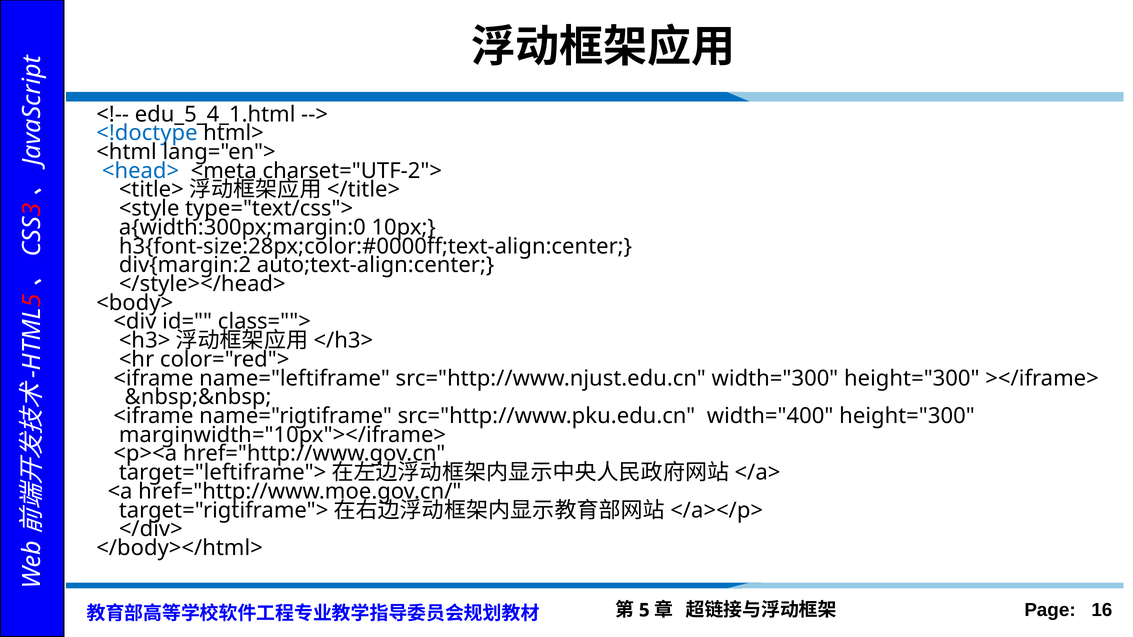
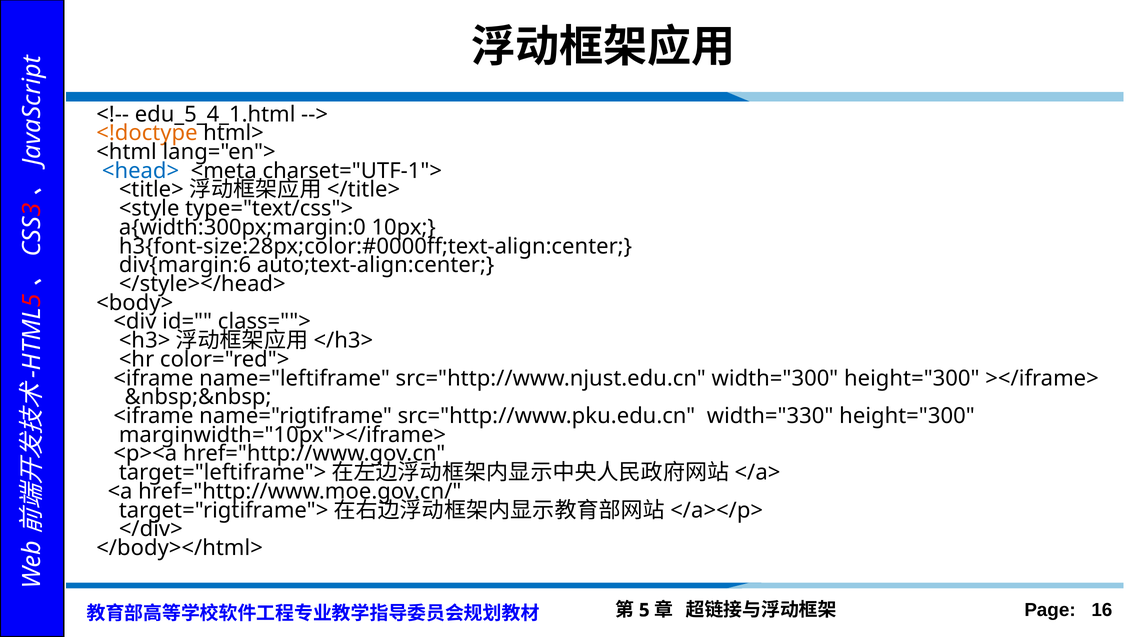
<!doctype colour: blue -> orange (147, 133)
charset="UTF-2">: charset="UTF-2"> -> charset="UTF-1"> (352, 171)
div{margin:2: div{margin:2 -> div{margin:6 (185, 265)
width="400: width="400 -> width="330 (770, 416)
